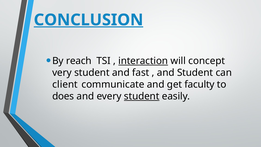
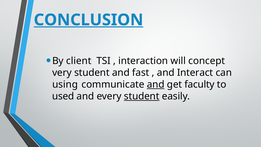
reach: reach -> client (79, 61)
interaction underline: present -> none (143, 61)
and Student: Student -> Interact (195, 73)
client: client -> using (65, 84)
and underline: none -> present (156, 84)
does: does -> used (63, 96)
